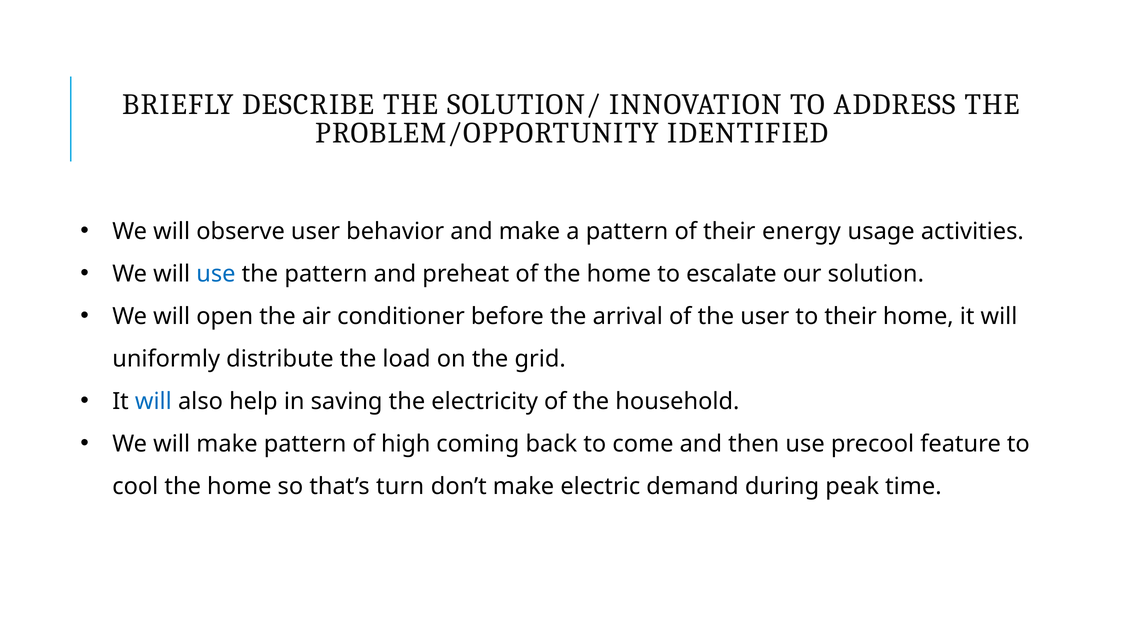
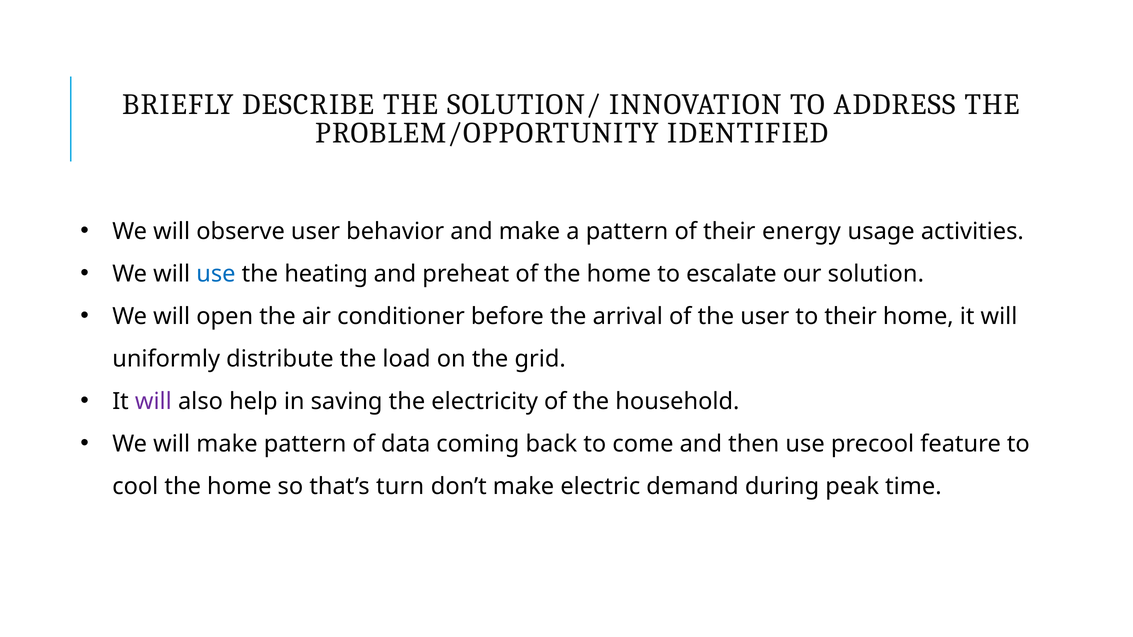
the pattern: pattern -> heating (326, 274)
will colour: blue -> purple (153, 402)
high: high -> data (406, 444)
